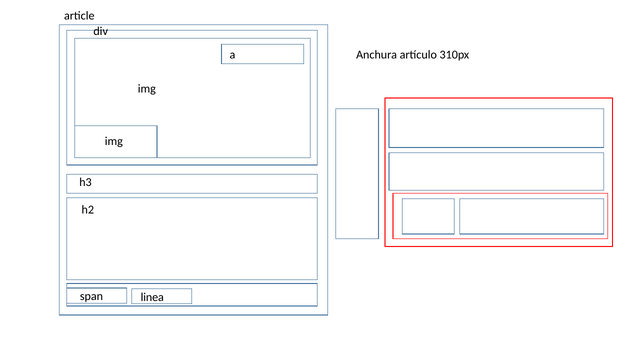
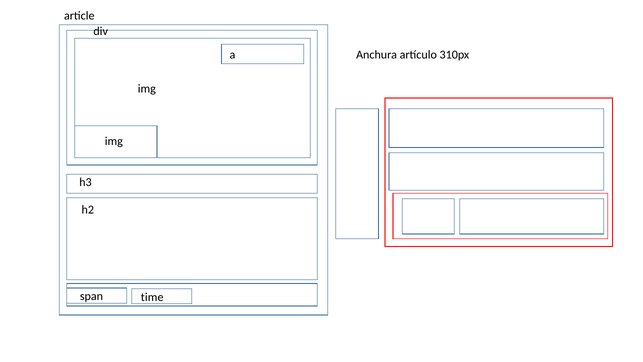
linea: linea -> time (152, 297)
